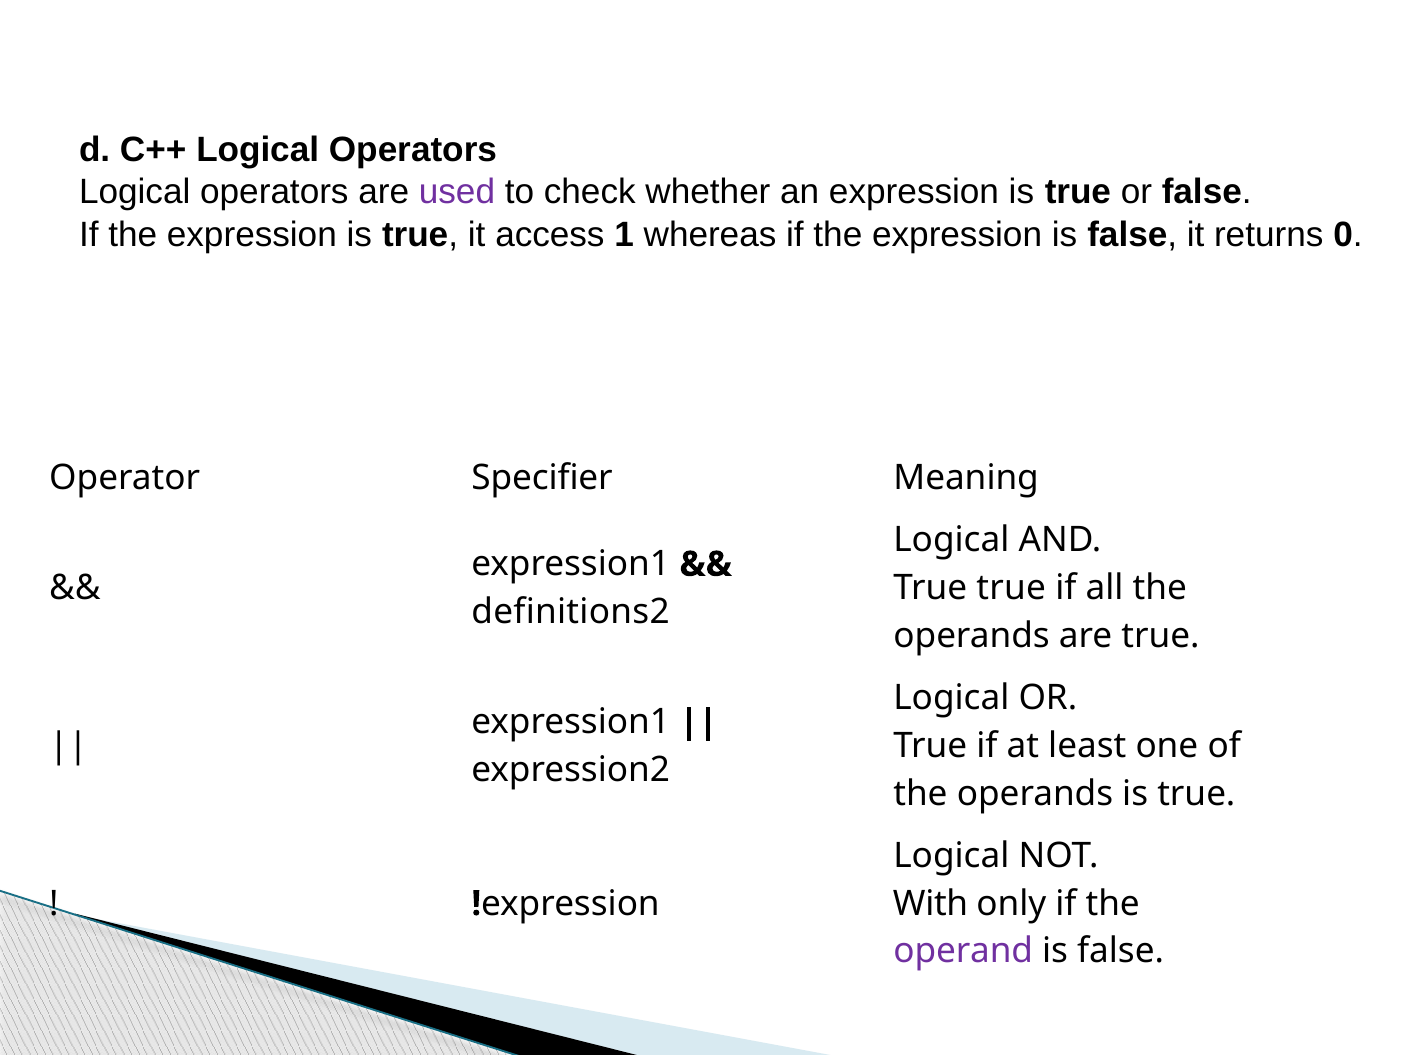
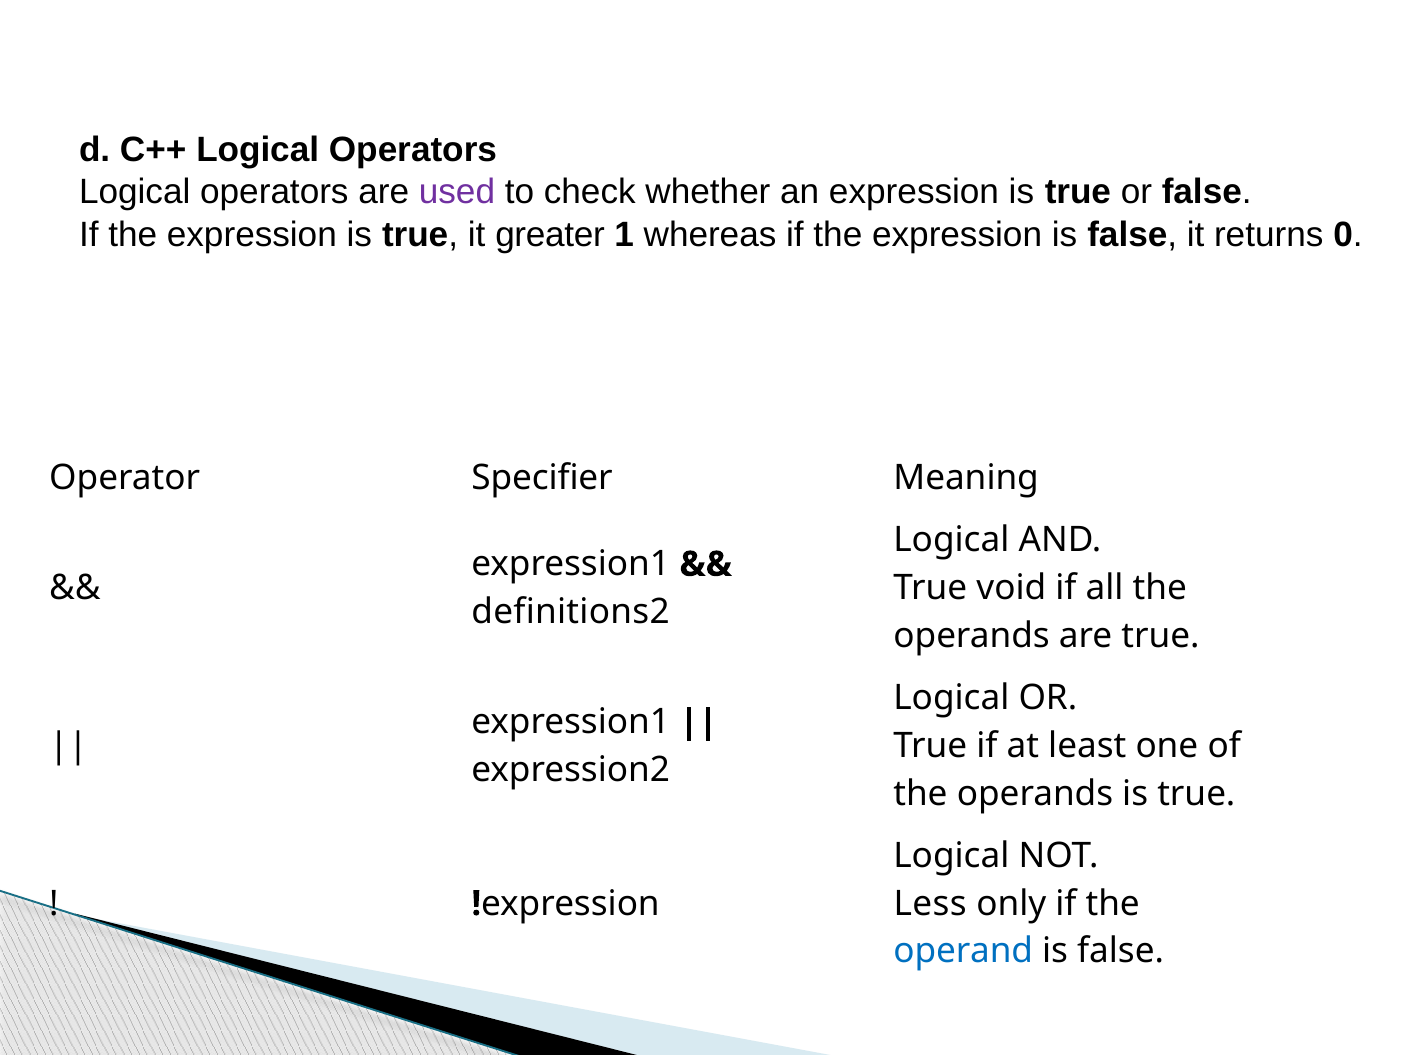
access: access -> greater (550, 235)
True true: true -> void (1011, 588)
With: With -> Less (930, 904)
operand colour: purple -> blue (963, 952)
